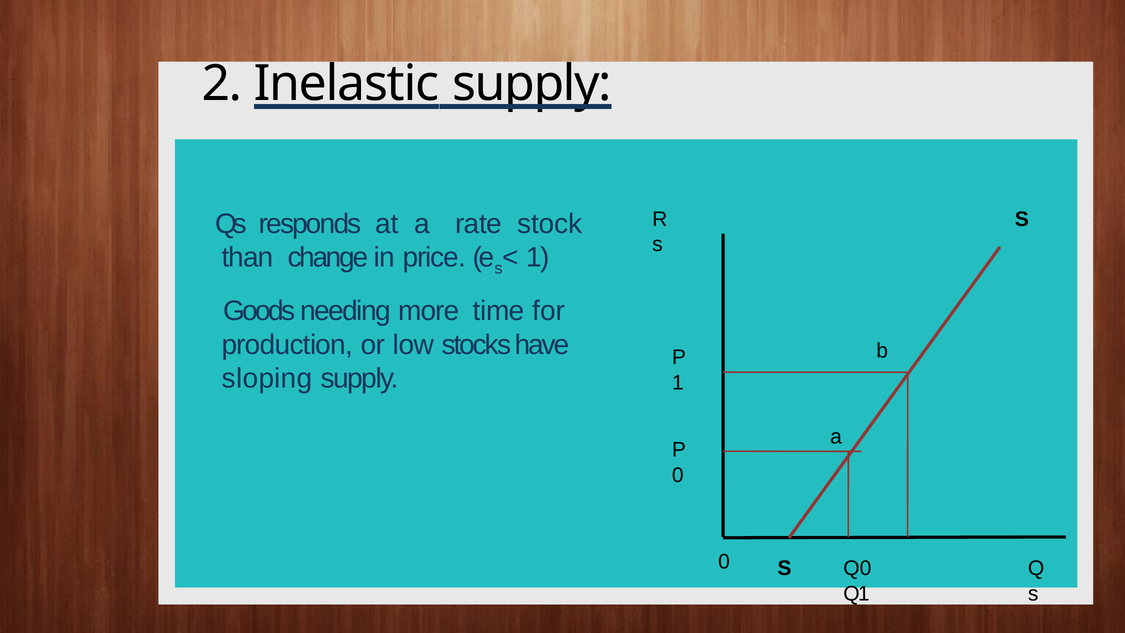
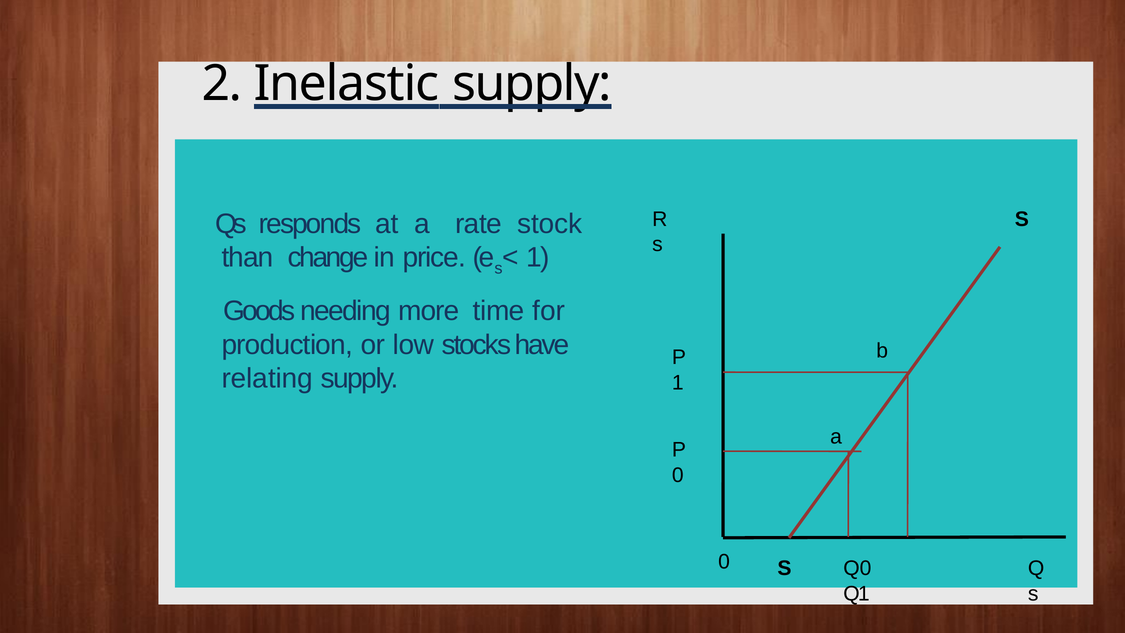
sloping: sloping -> relating (267, 379)
